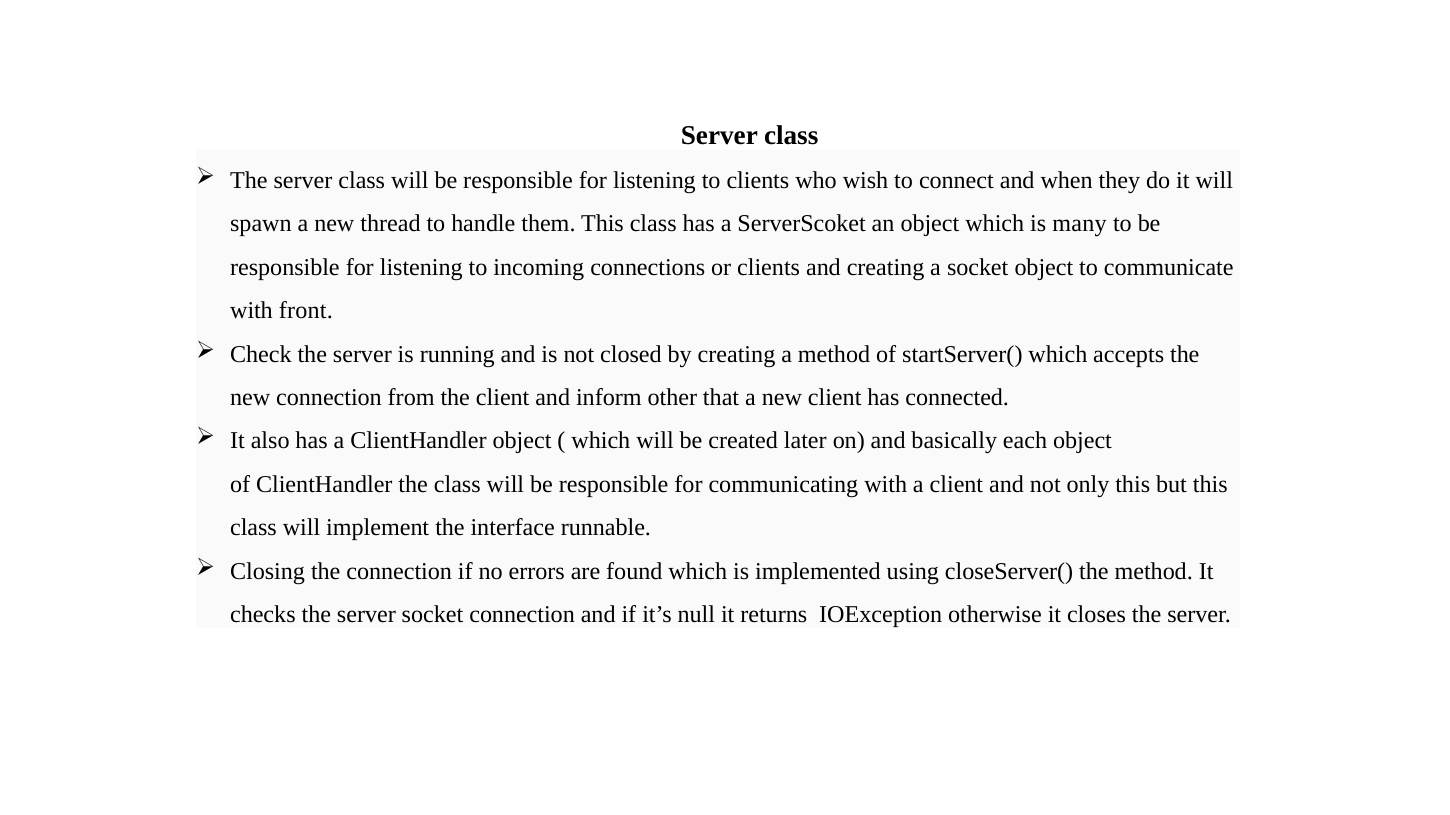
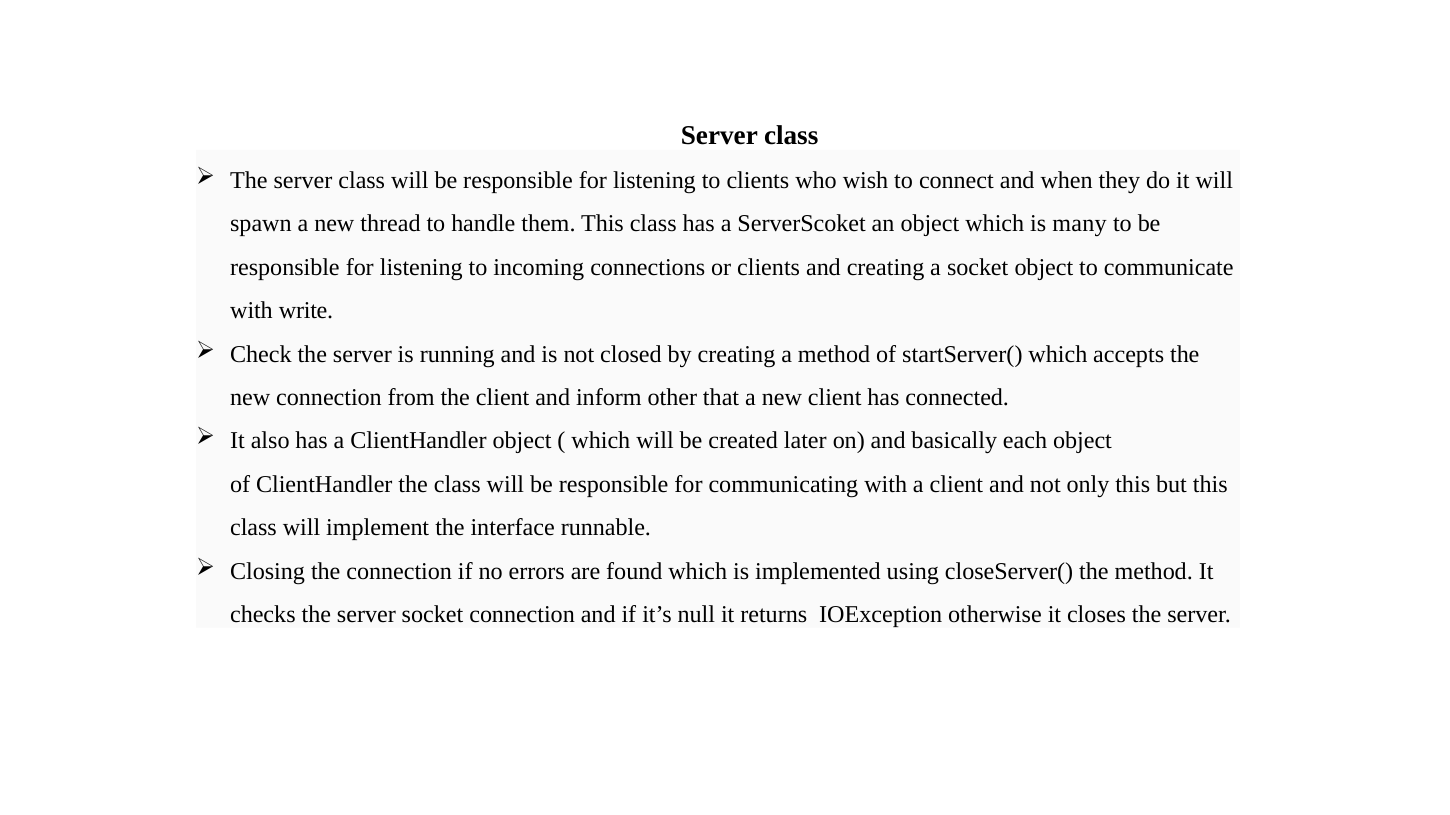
front: front -> write (306, 311)
